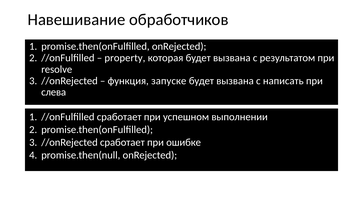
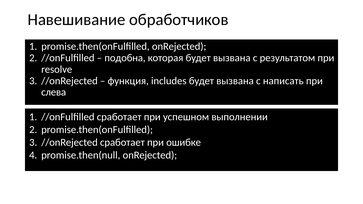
property: property -> подобна (125, 58)
запуске: запуске -> includes (169, 81)
